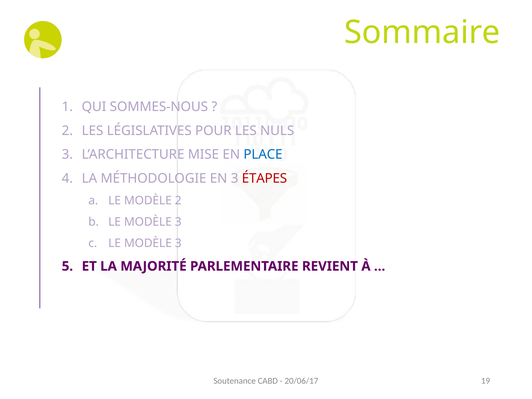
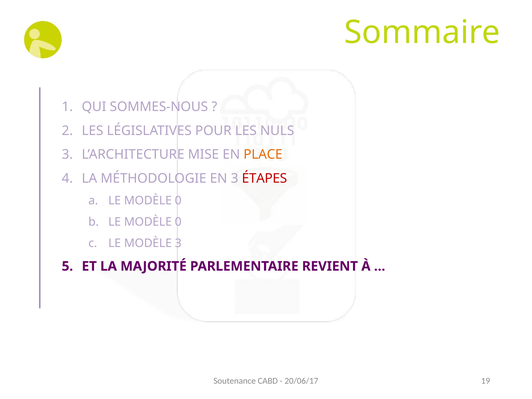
PLACE colour: blue -> orange (263, 155)
2: 2 -> 0 (178, 201)
3: 3 -> 0 (178, 222)
